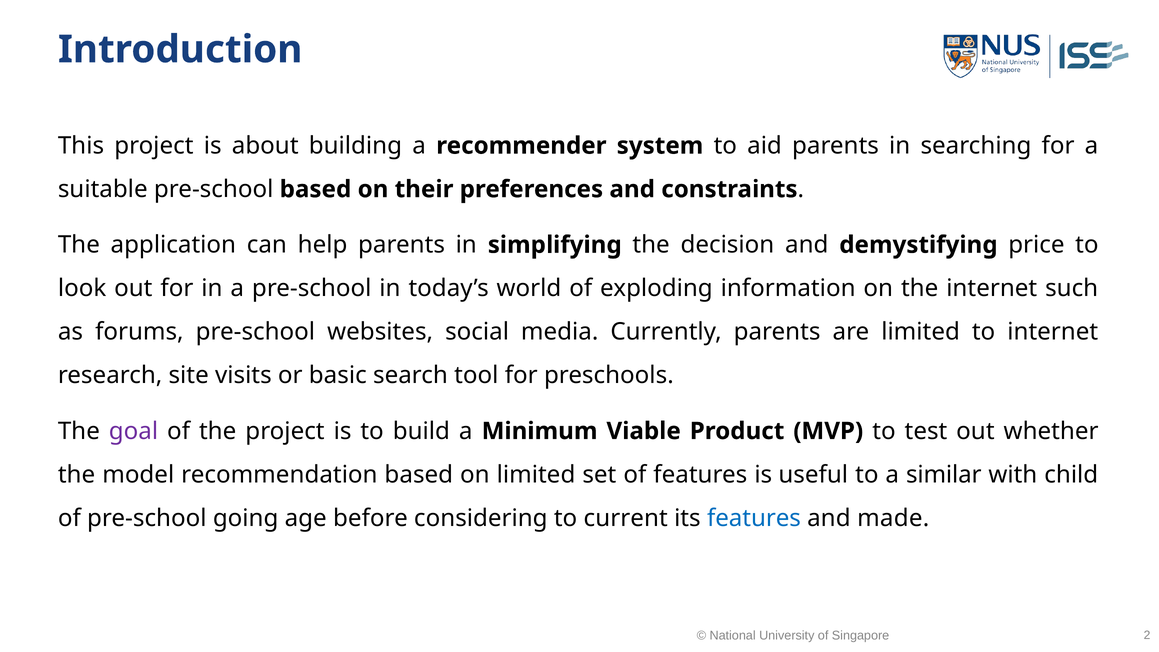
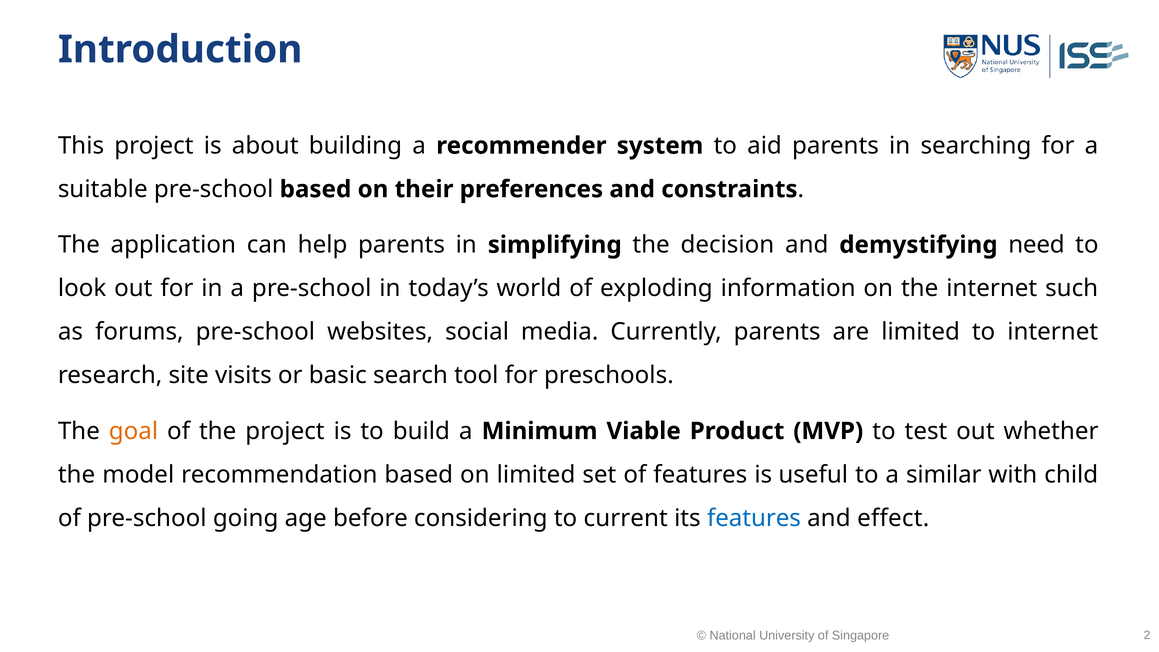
price: price -> need (1036, 245)
goal colour: purple -> orange (134, 431)
made: made -> effect (893, 518)
